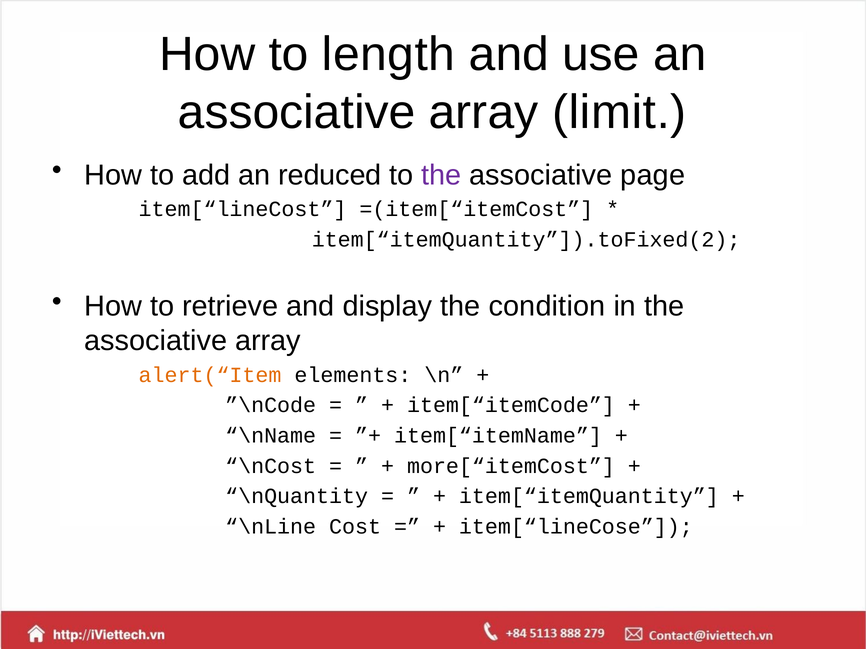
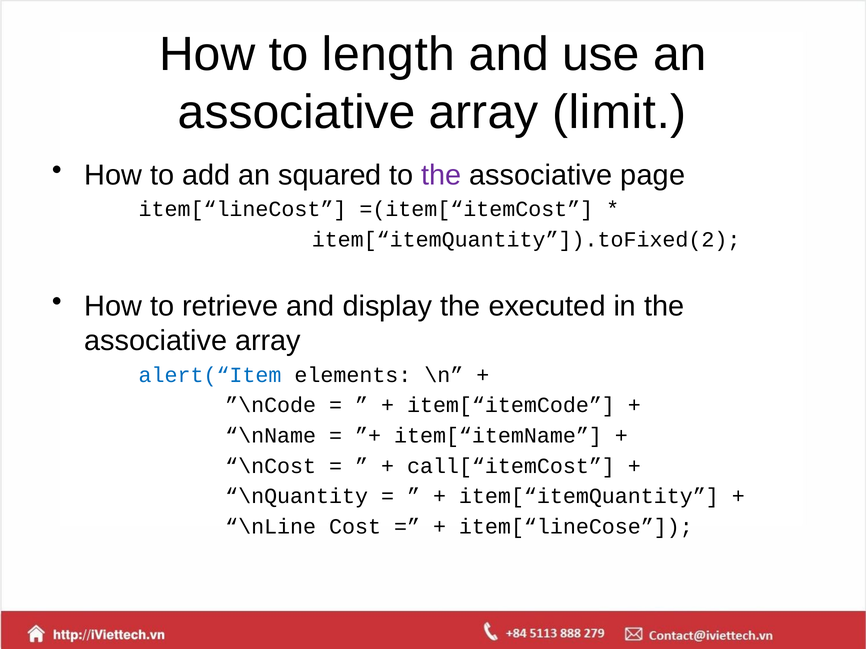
reduced: reduced -> squared (330, 175)
condition: condition -> executed (547, 307)
alert(“Item colour: orange -> blue (210, 375)
more[“itemCost: more[“itemCost -> call[“itemCost (511, 466)
